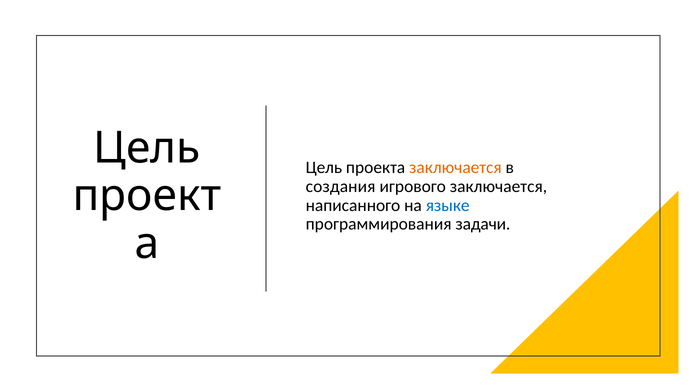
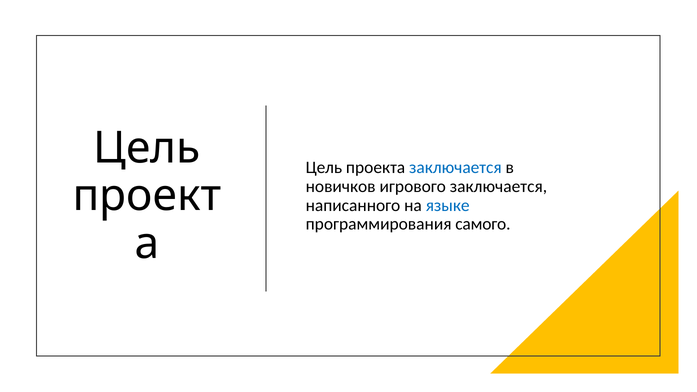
заключается colour: orange -> blue (455, 168)
создания: создания -> новичков (341, 187)
задачи: задачи -> самого (483, 224)
